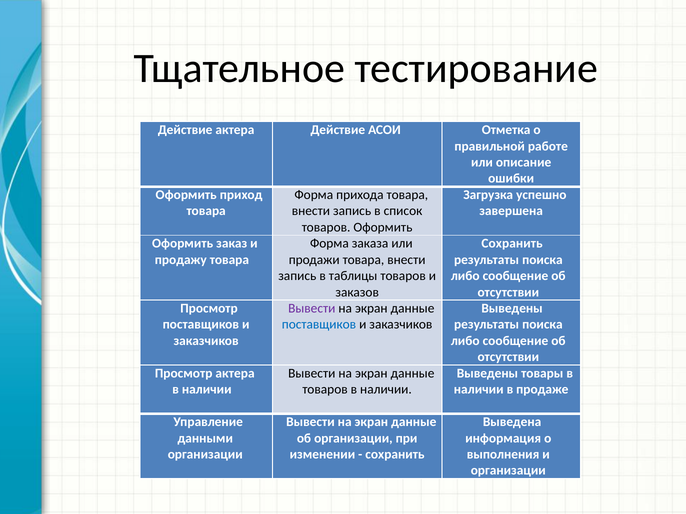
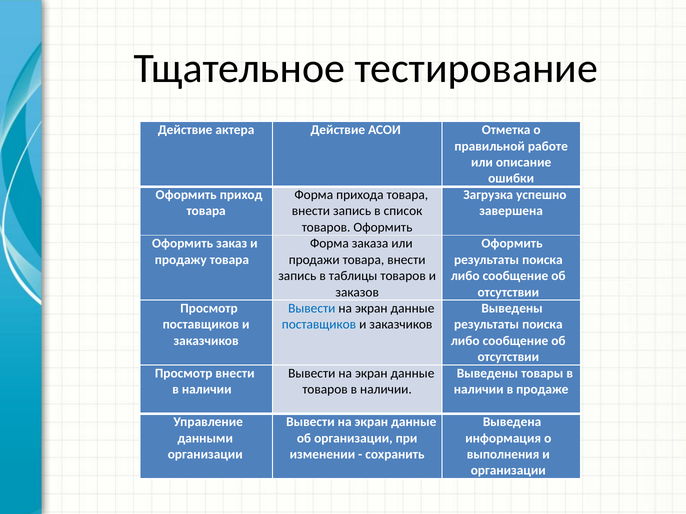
Сохранить: Сохранить -> Оформить (512, 244)
Вывести colour: purple -> blue (312, 309)
Просмотр актера: актера -> внести (235, 374)
